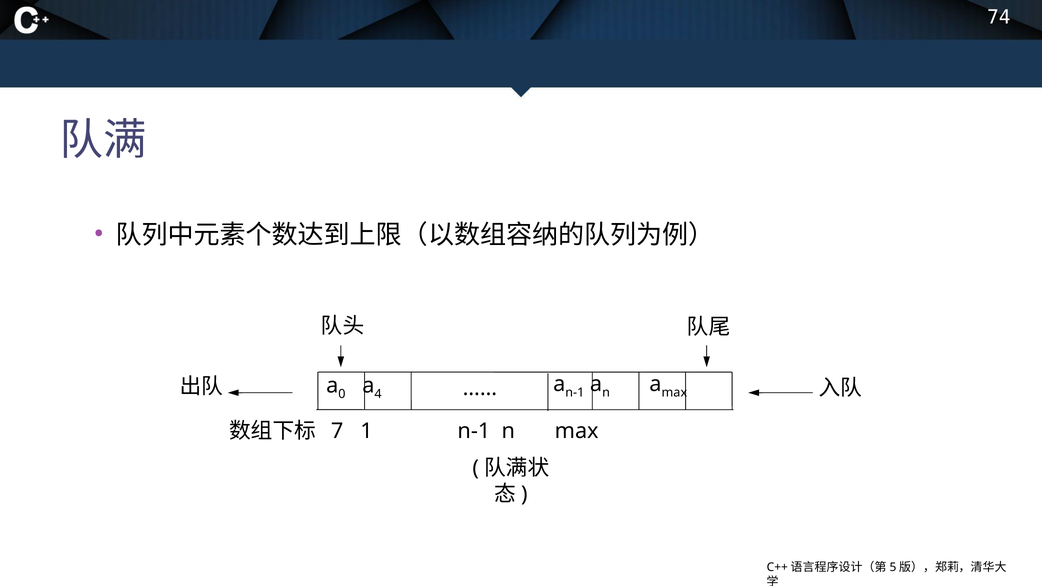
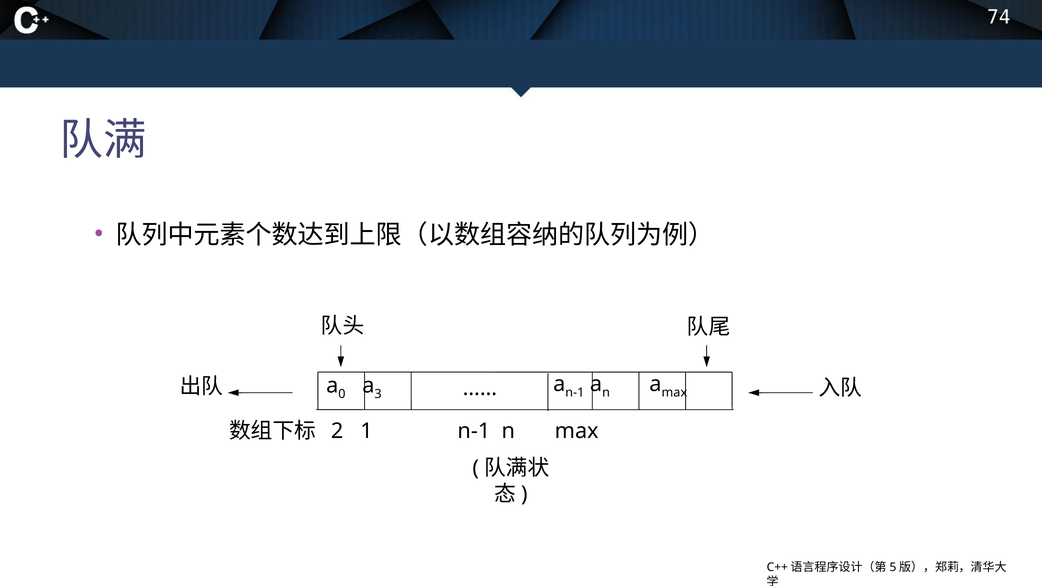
4: 4 -> 3 (378, 394)
7: 7 -> 2 (337, 431)
